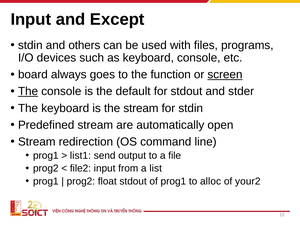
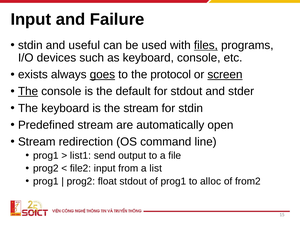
Except: Except -> Failure (117, 19)
others: others -> useful (84, 45)
files underline: none -> present (206, 45)
board: board -> exists (33, 75)
goes underline: none -> present (102, 75)
function: function -> protocol (171, 75)
your2: your2 -> from2 (248, 181)
